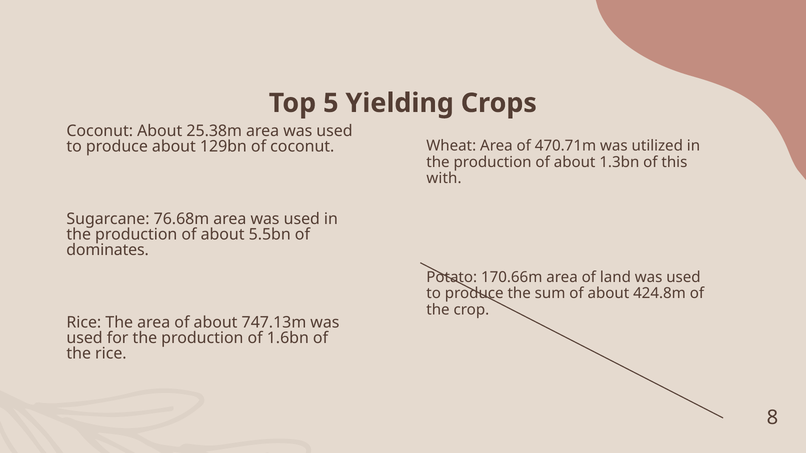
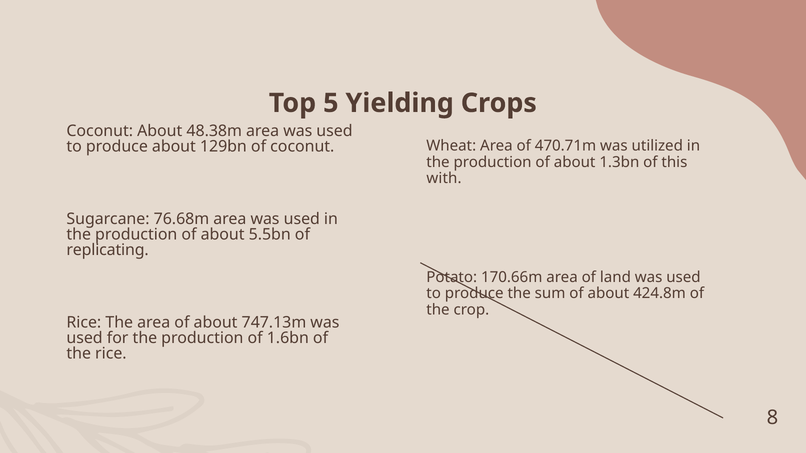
25.38m: 25.38m -> 48.38m (214, 131)
dominates: dominates -> replicating (108, 250)
